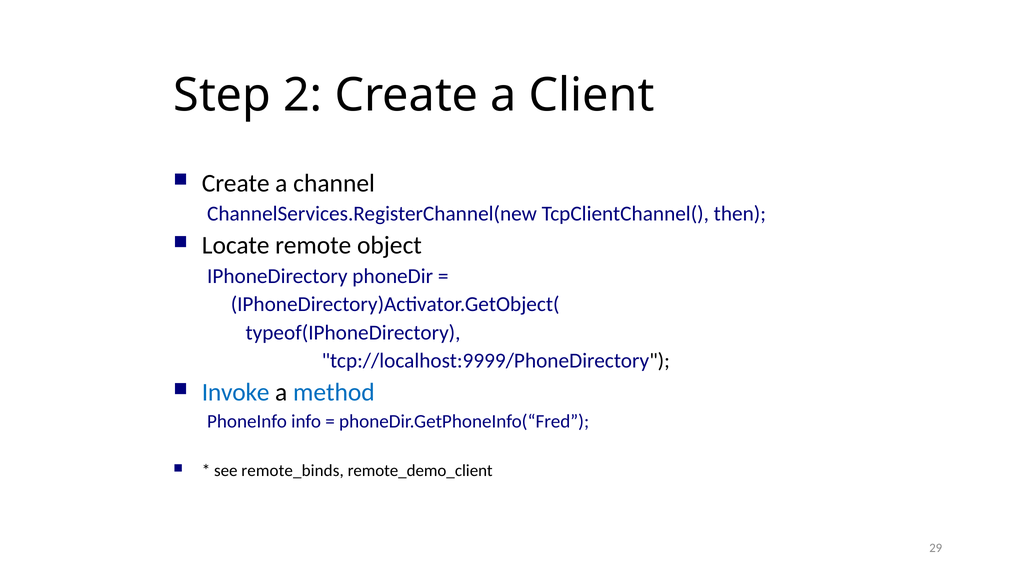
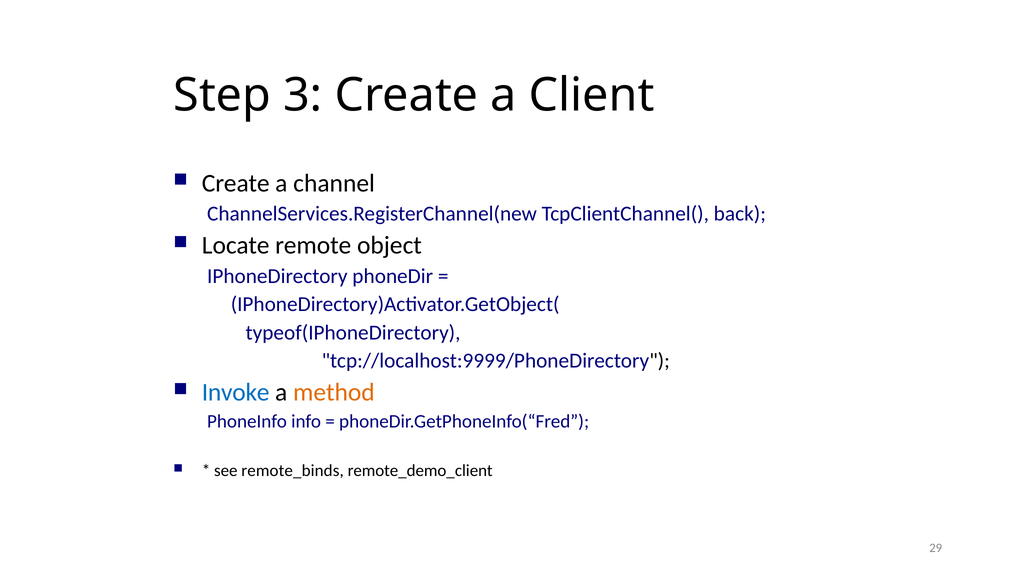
2: 2 -> 3 (303, 95)
then: then -> back (740, 214)
method colour: blue -> orange (334, 392)
